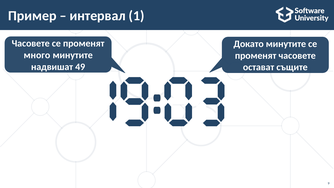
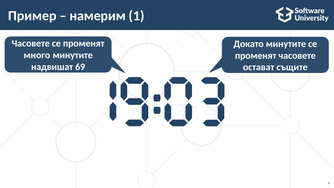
интервал: интервал -> намерим (98, 16)
49: 49 -> 69 (80, 67)
